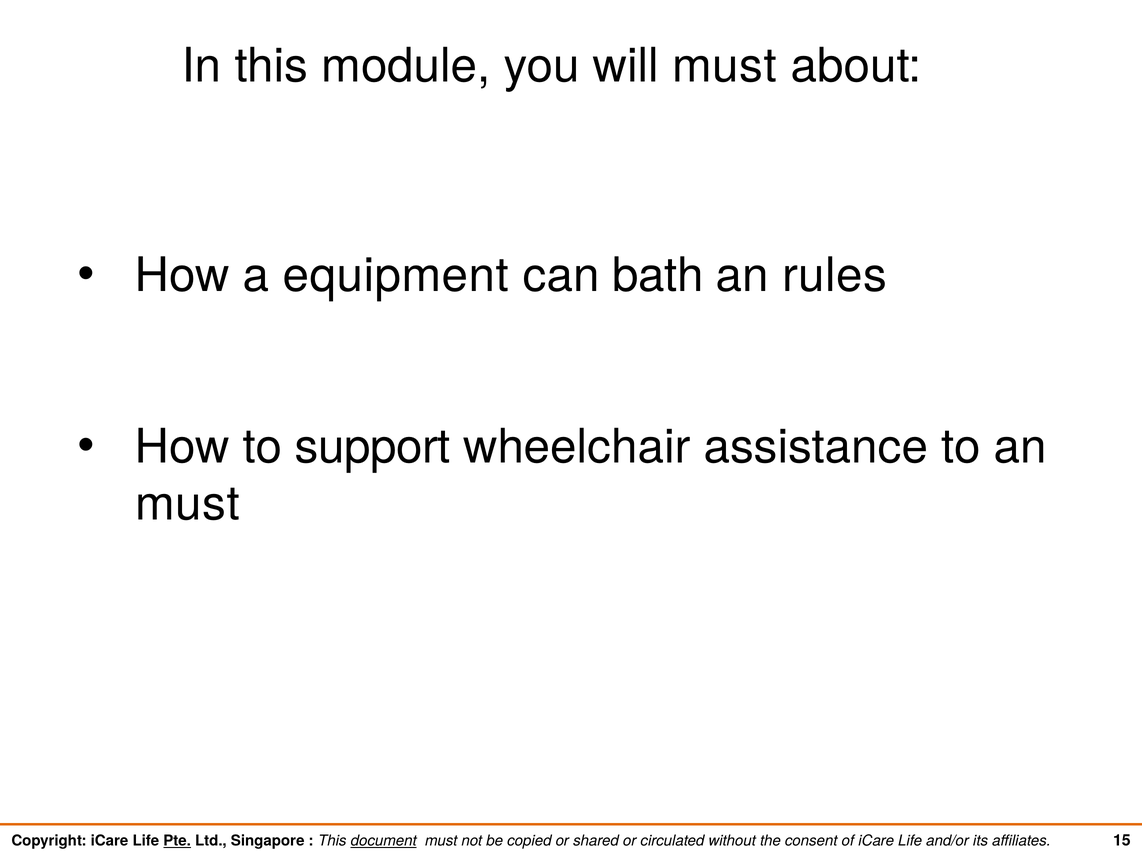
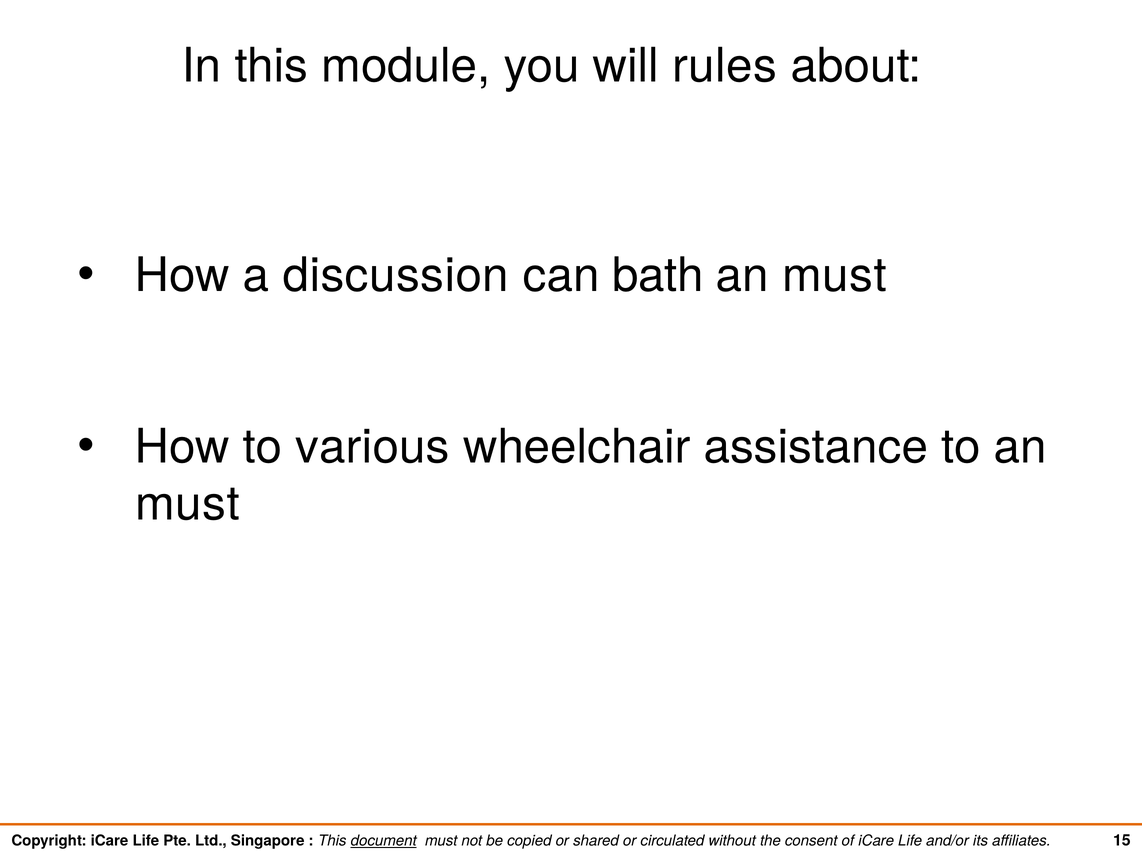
will must: must -> rules (724, 66)
equipment: equipment -> discussion (396, 275)
rules: rules -> must (835, 275)
support: support -> various (372, 447)
Pte underline: present -> none (177, 841)
